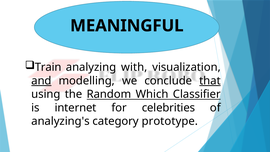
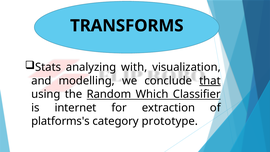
MEANINGFUL: MEANINGFUL -> TRANSFORMS (127, 26)
Train: Train -> Stats (48, 67)
and underline: present -> none (41, 81)
celebrities: celebrities -> extraction (168, 108)
analyzing's: analyzing's -> platforms's (61, 121)
